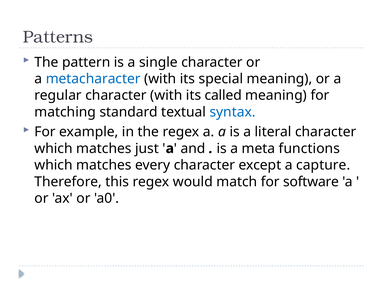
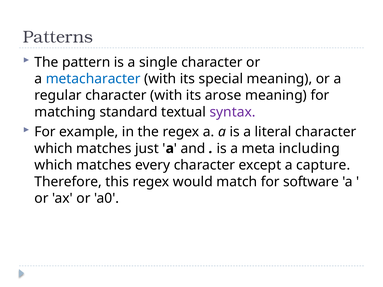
called: called -> arose (223, 96)
syntax colour: blue -> purple (233, 112)
functions: functions -> including (309, 149)
